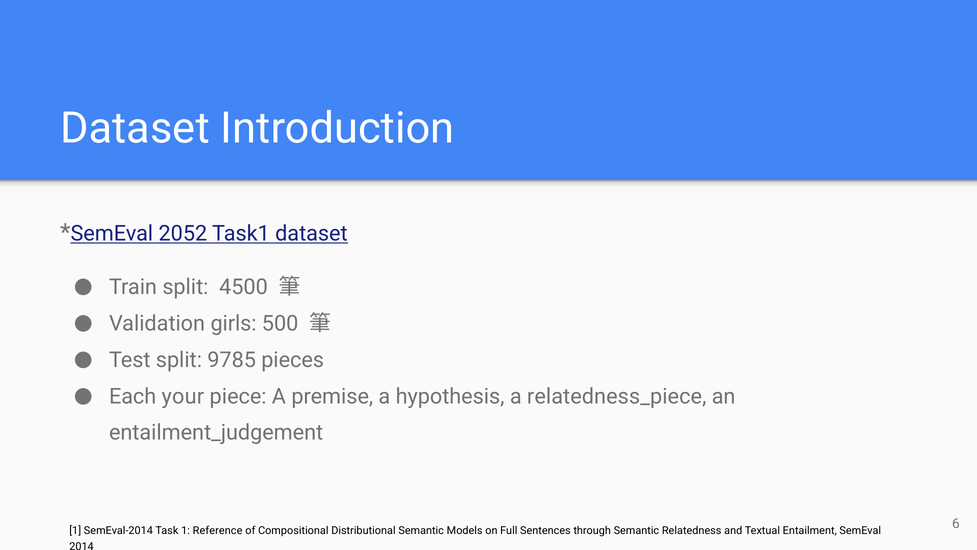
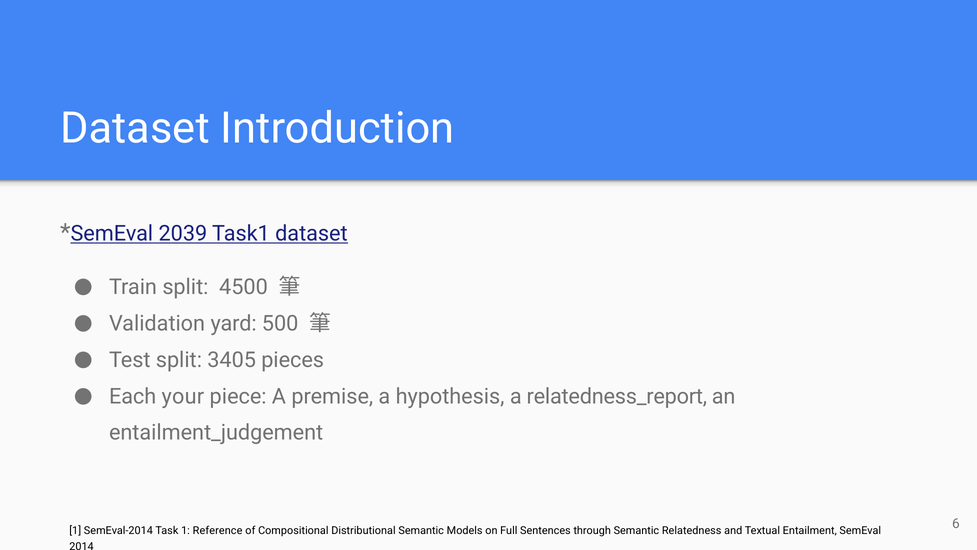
2052: 2052 -> 2039 (183, 234)
girls: girls -> yard (234, 323)
9785: 9785 -> 3405 (232, 360)
relatedness_piece: relatedness_piece -> relatedness_report (617, 396)
